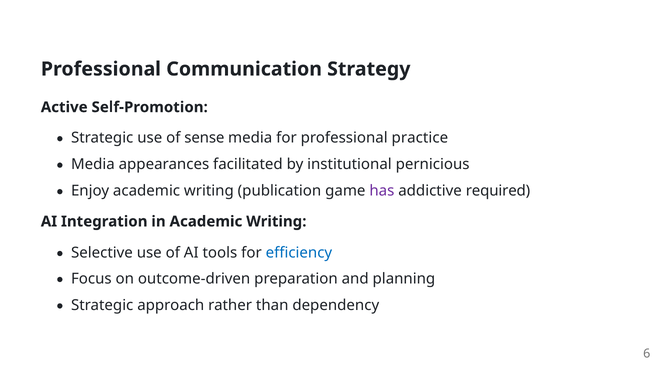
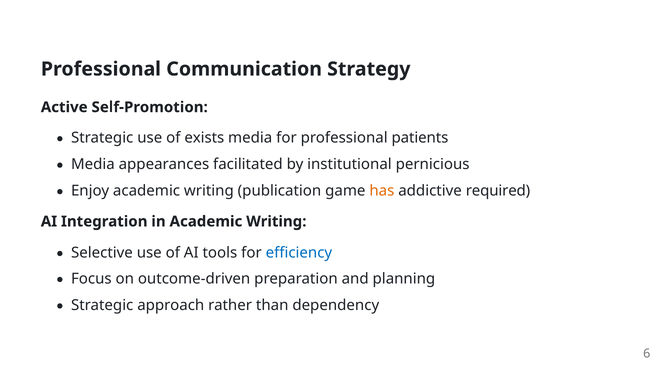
sense: sense -> exists (204, 138)
practice: practice -> patients (420, 138)
has colour: purple -> orange (382, 191)
